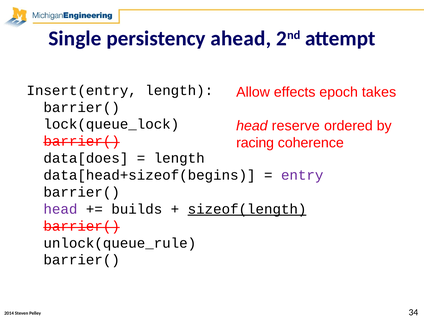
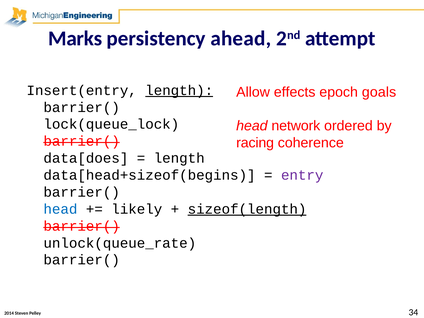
Single: Single -> Marks (75, 39)
length underline: none -> present (179, 90)
takes: takes -> goals (379, 92)
reserve: reserve -> network (296, 126)
head colour: purple -> blue (60, 209)
builds: builds -> likely (137, 209)
unlock(queue_rule: unlock(queue_rule -> unlock(queue_rate (120, 243)
